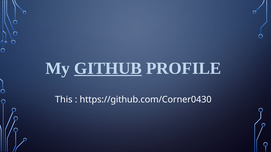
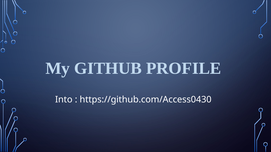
GITHUB underline: present -> none (108, 68)
This: This -> Into (64, 100)
https://github.com/Corner0430: https://github.com/Corner0430 -> https://github.com/Access0430 (146, 100)
